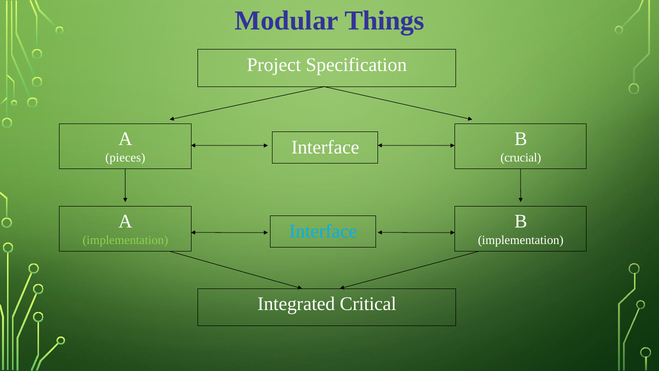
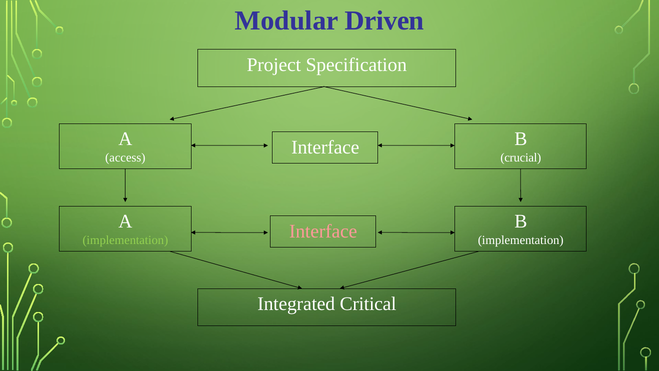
Things: Things -> Driven (385, 20)
pieces: pieces -> access (125, 157)
Interface colour: light blue -> pink (323, 231)
